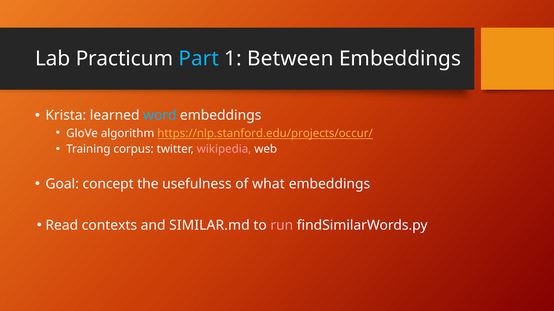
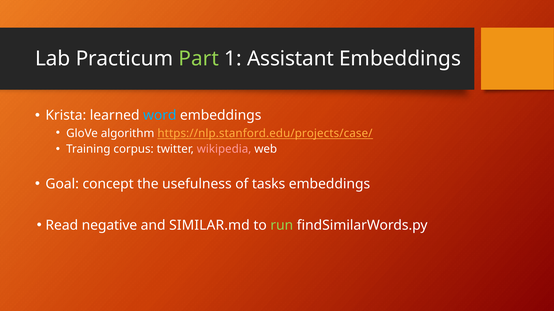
Part colour: light blue -> light green (199, 59)
Between: Between -> Assistant (291, 59)
https://nlp.stanford.edu/projects/occur/: https://nlp.stanford.edu/projects/occur/ -> https://nlp.stanford.edu/projects/case/ (265, 134)
what: what -> tasks (269, 184)
contexts: contexts -> negative (109, 226)
run colour: pink -> light green (282, 226)
